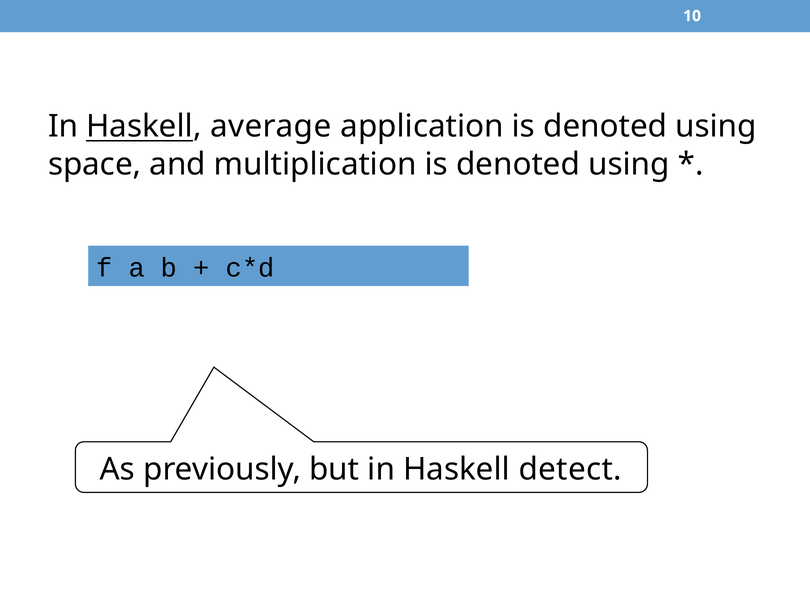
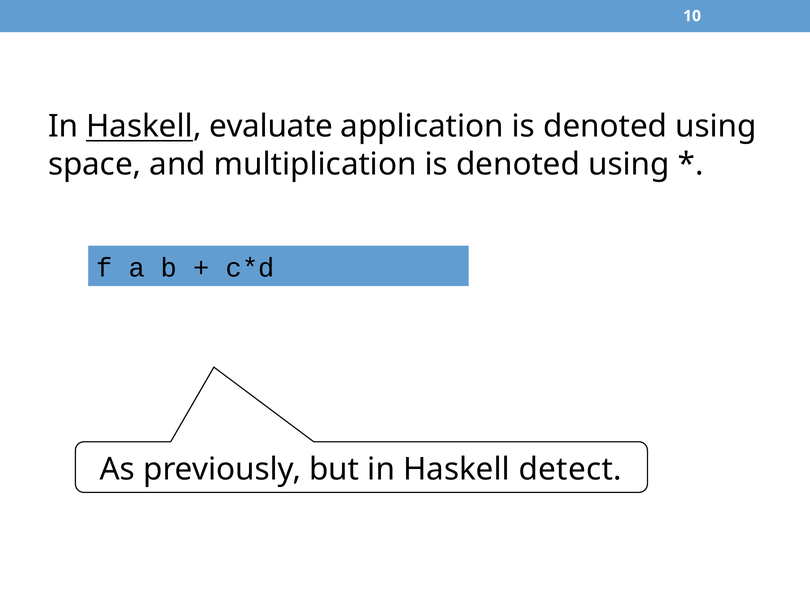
average: average -> evaluate (271, 126)
